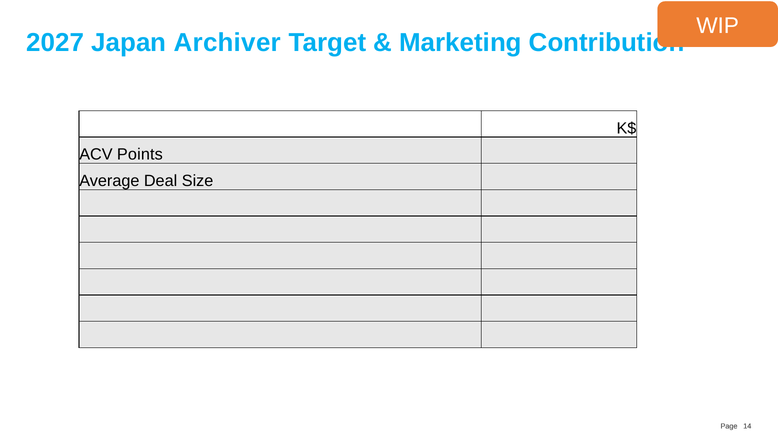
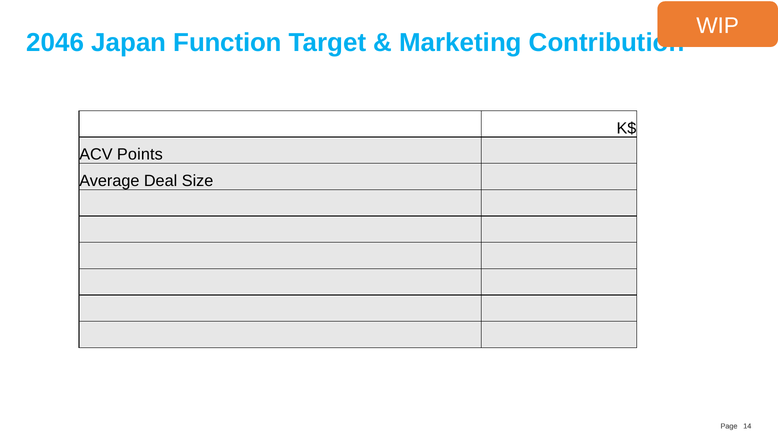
2027: 2027 -> 2046 (55, 43)
Archiver: Archiver -> Function (228, 43)
